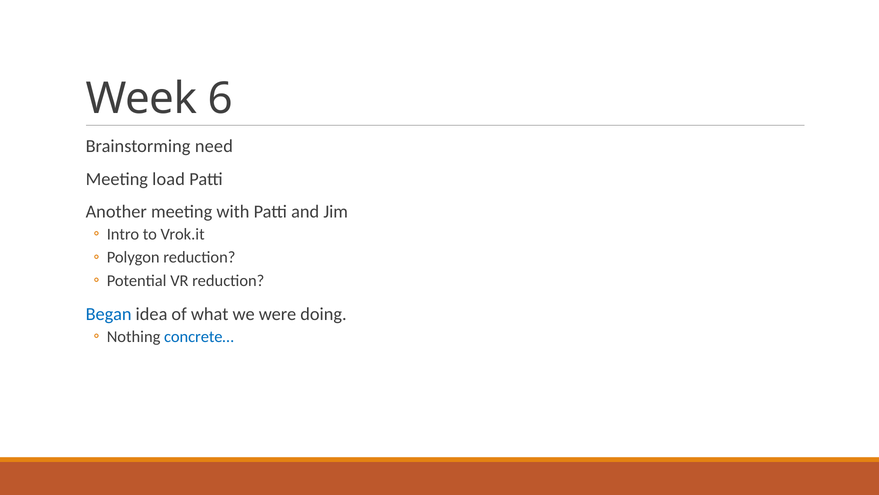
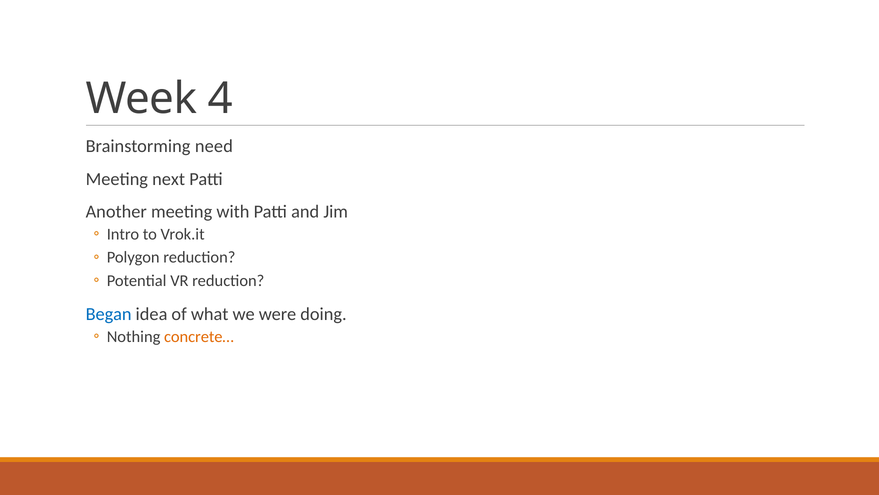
6: 6 -> 4 (220, 98)
load: load -> next (169, 179)
concrete… colour: blue -> orange (199, 336)
